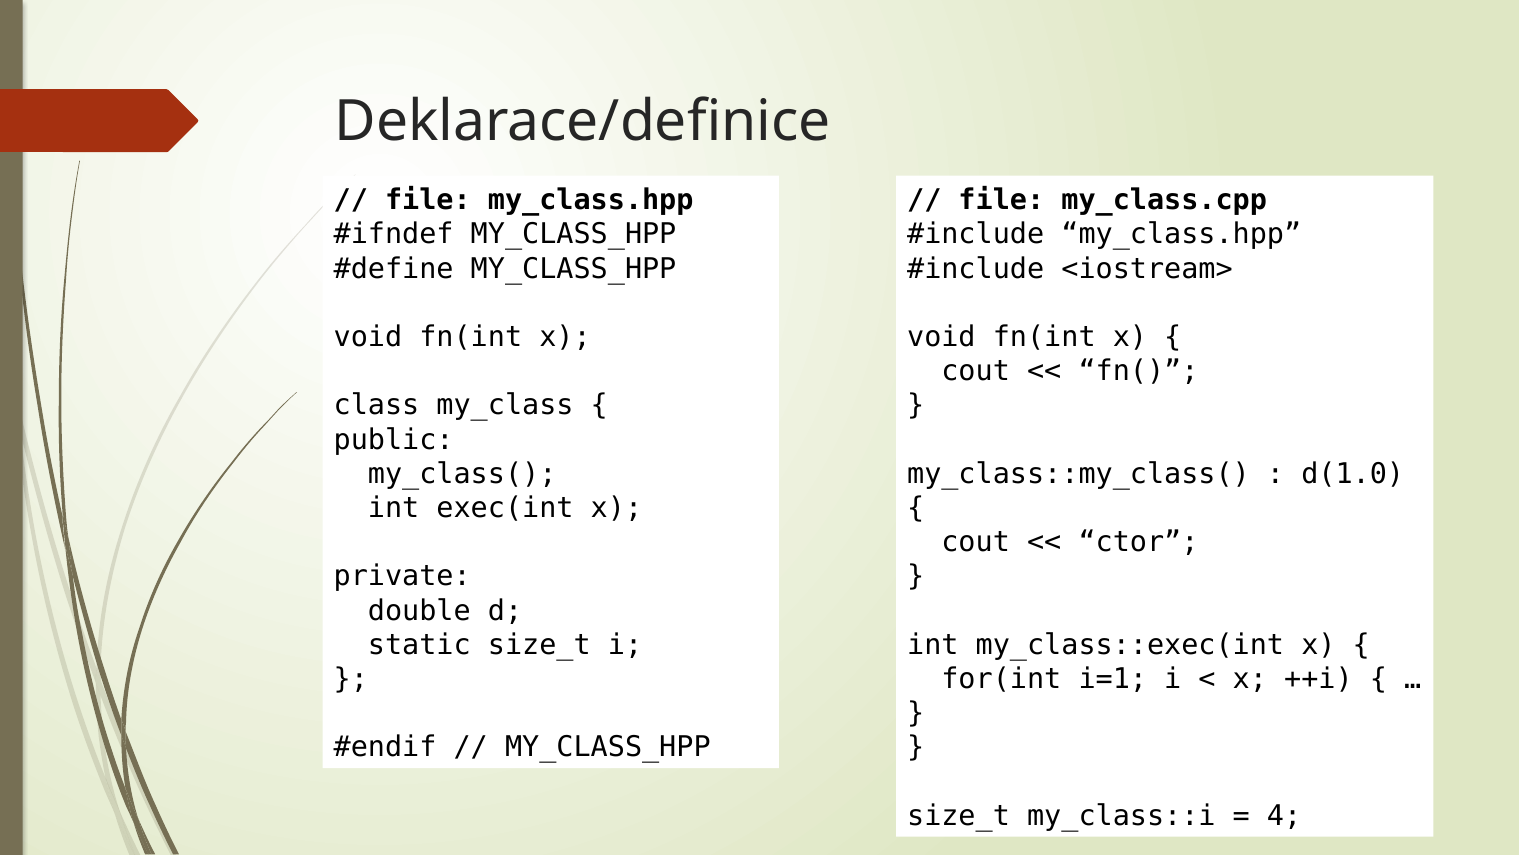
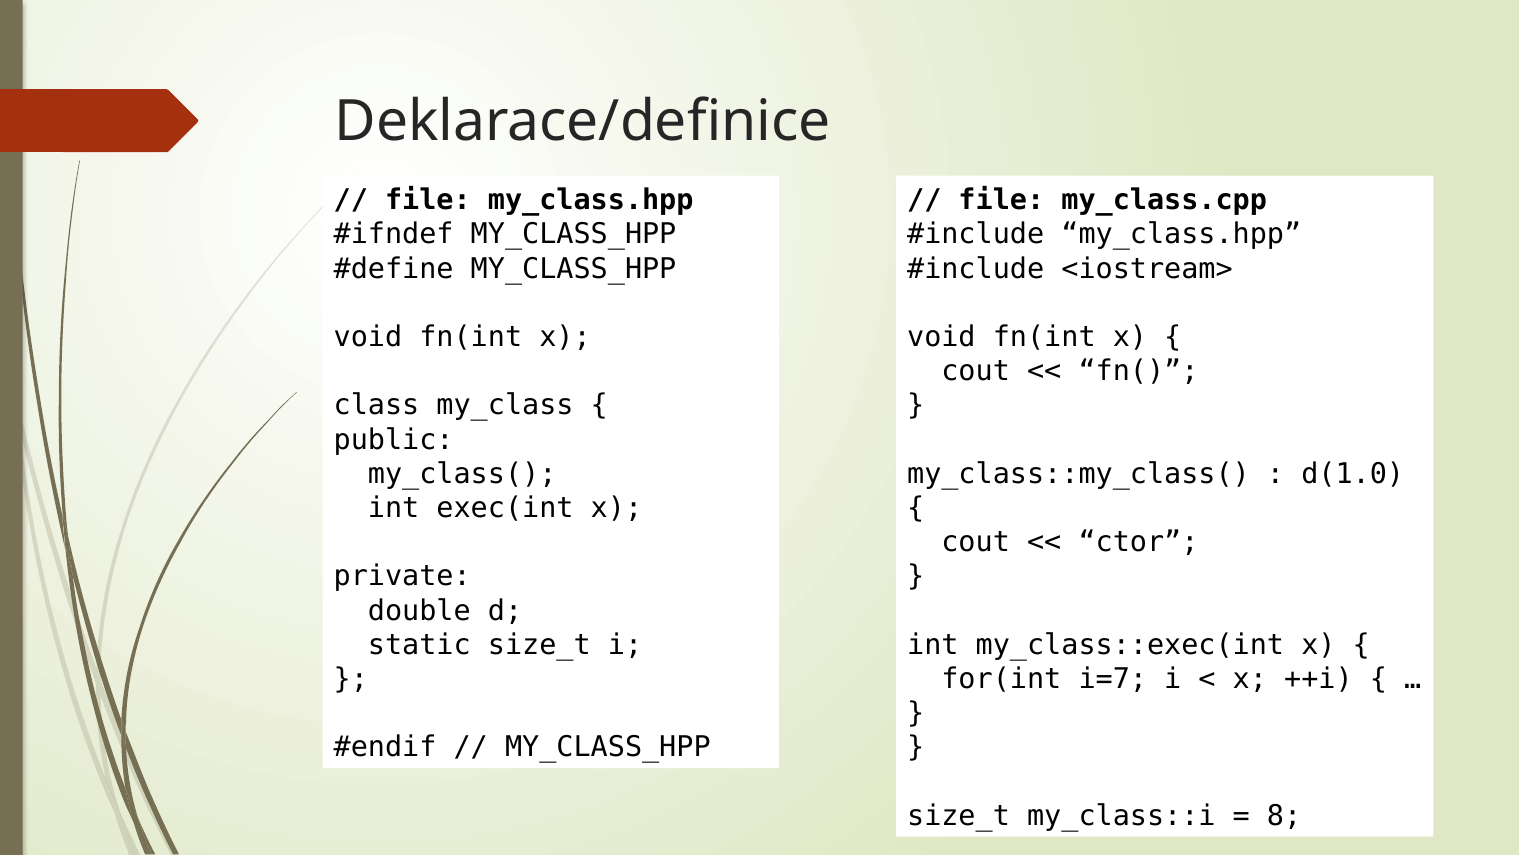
i=1: i=1 -> i=7 (1113, 679)
4: 4 -> 8 (1284, 815)
